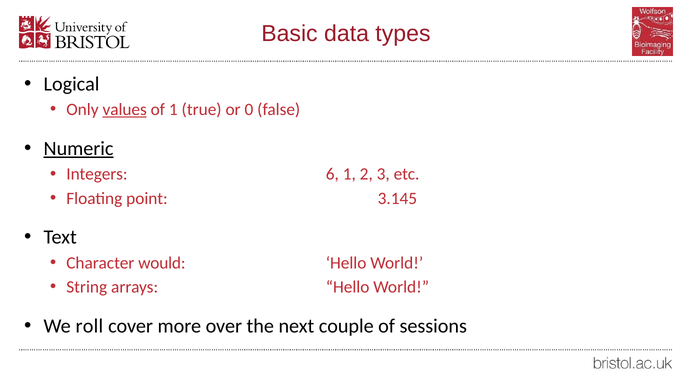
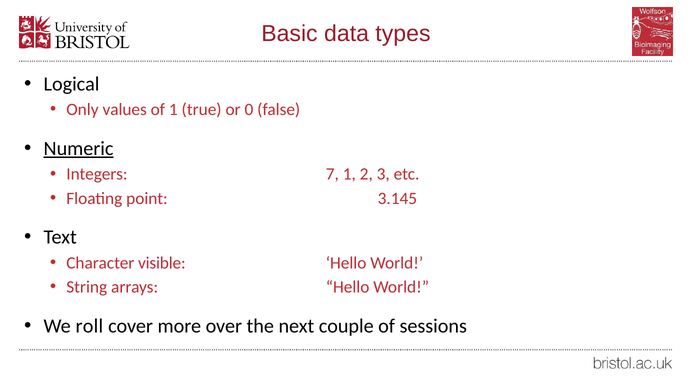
values underline: present -> none (125, 110)
6: 6 -> 7 (332, 174)
would: would -> visible (162, 263)
